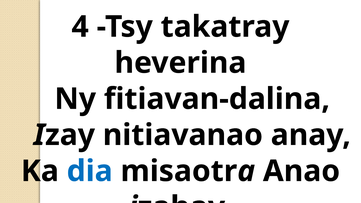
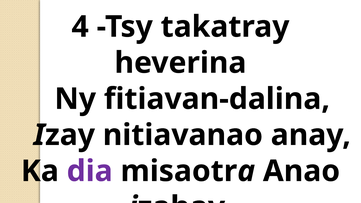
dia colour: blue -> purple (90, 171)
